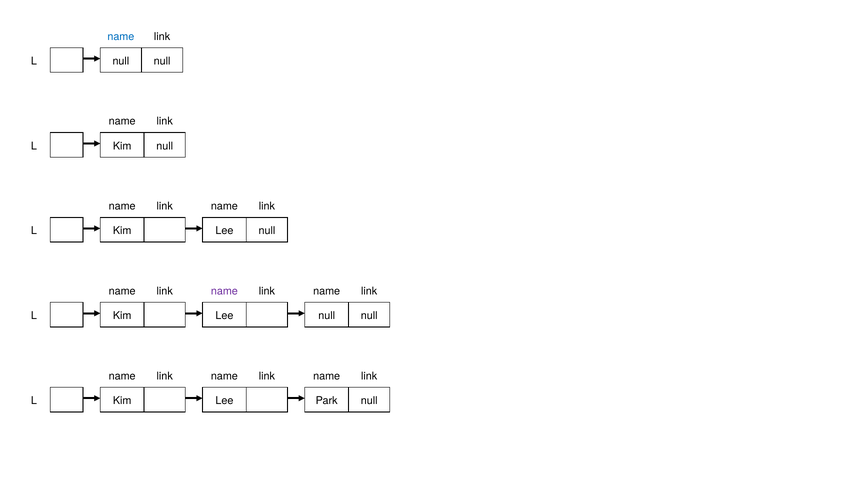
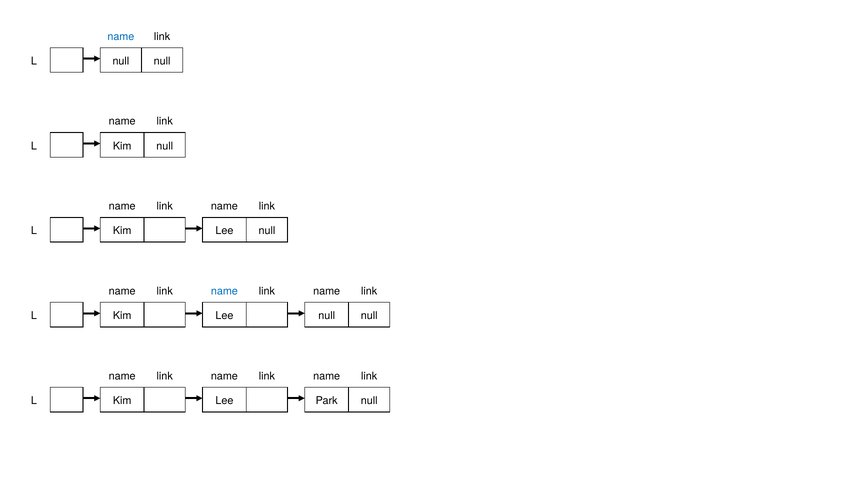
name colour: purple -> blue (224, 291)
